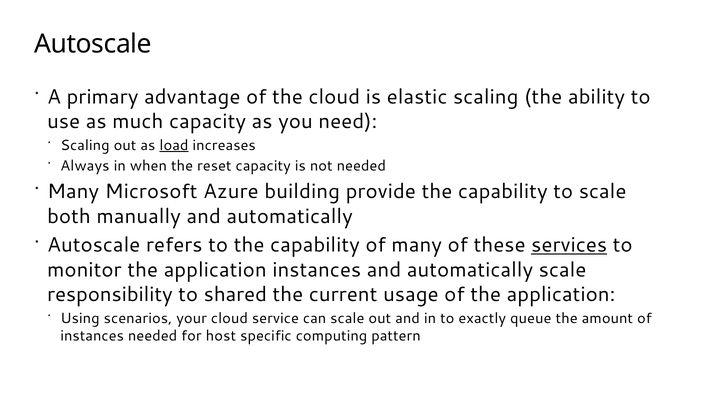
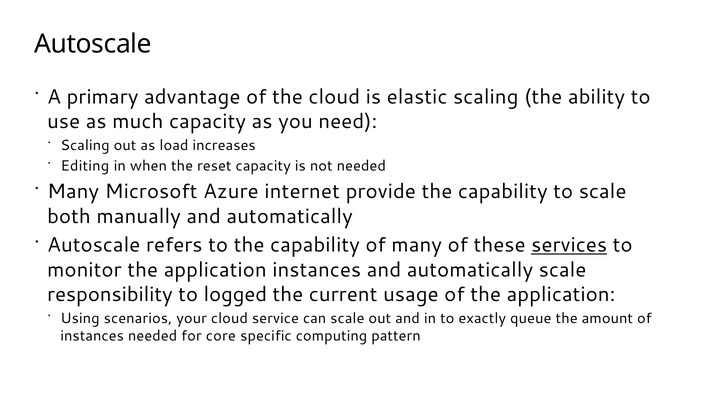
load underline: present -> none (174, 145)
Always: Always -> Editing (85, 166)
building: building -> internet (302, 192)
shared: shared -> logged (235, 295)
host: host -> core (221, 336)
